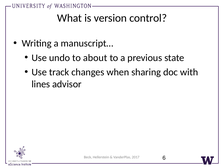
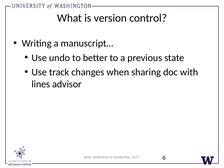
about: about -> better (95, 58)
